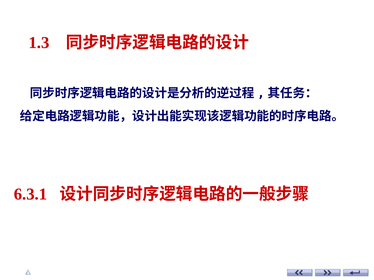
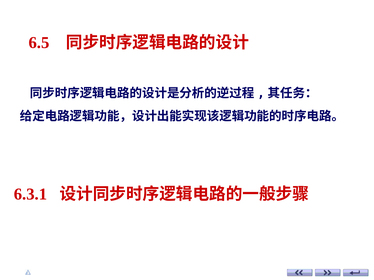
1.3: 1.3 -> 6.5 (39, 43)
